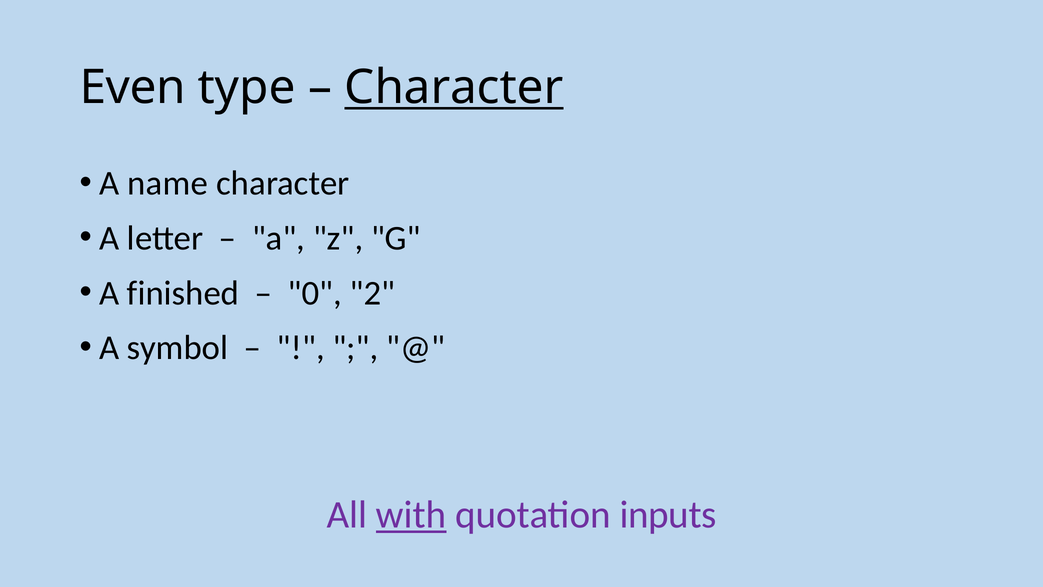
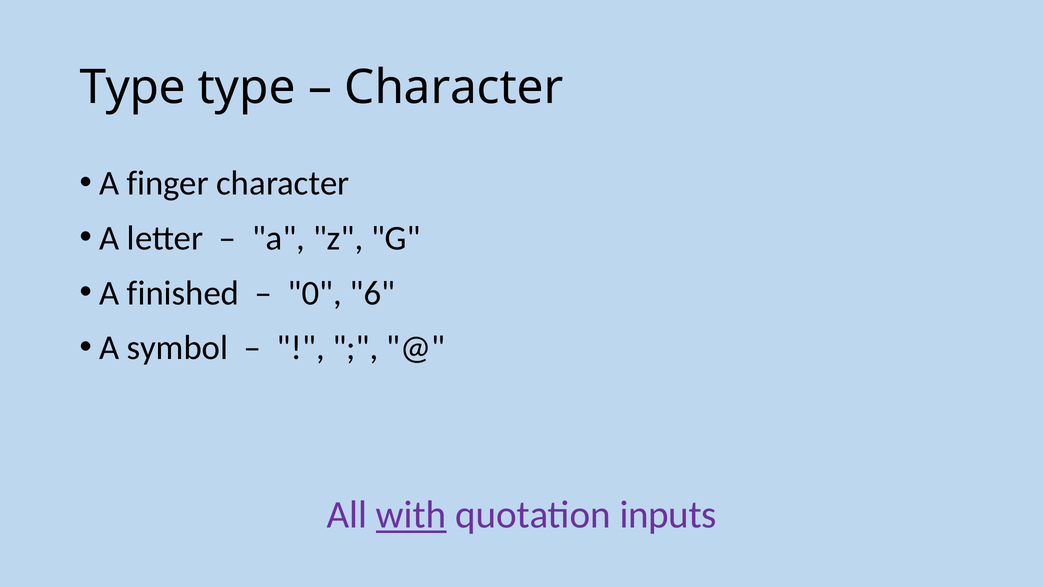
Even: Even -> Type (133, 88)
Character underline: present -> none (454, 88)
name: name -> finger (168, 183)
2: 2 -> 6 (373, 293)
